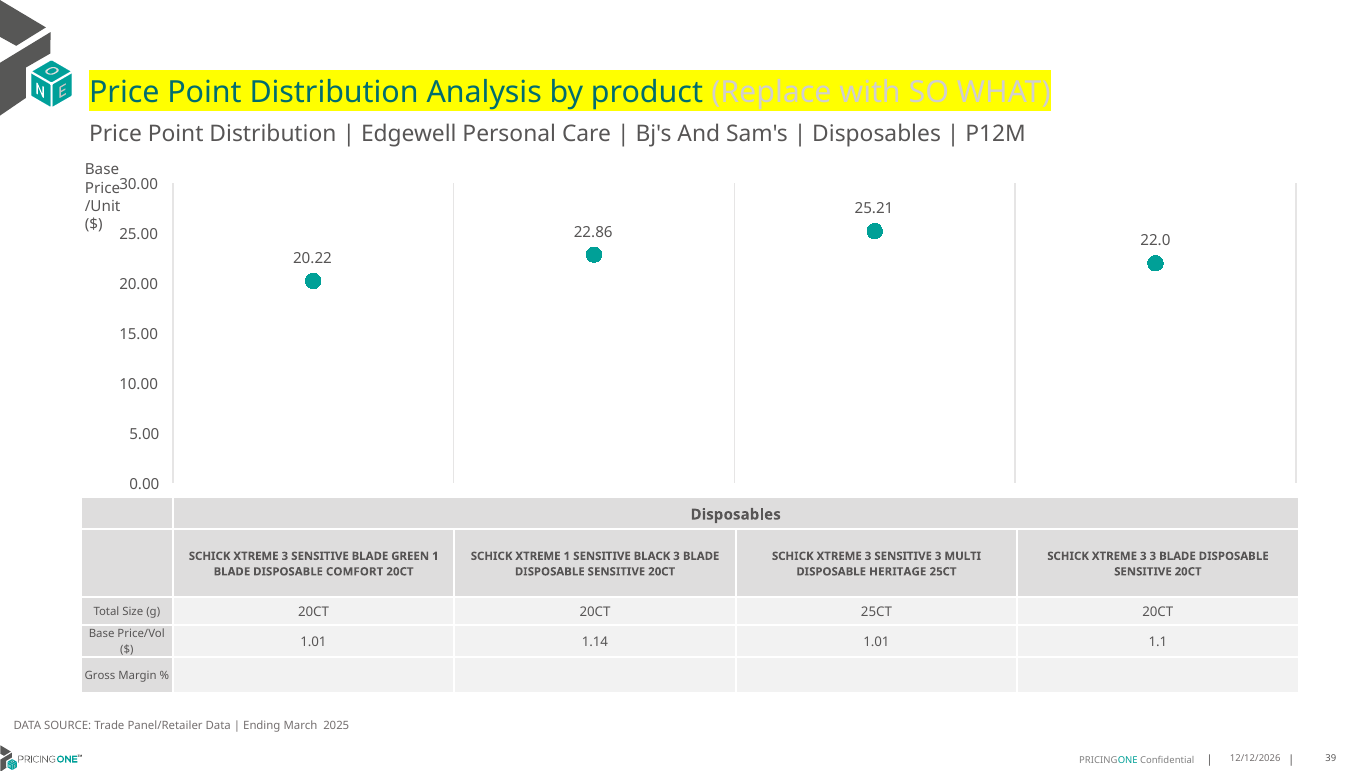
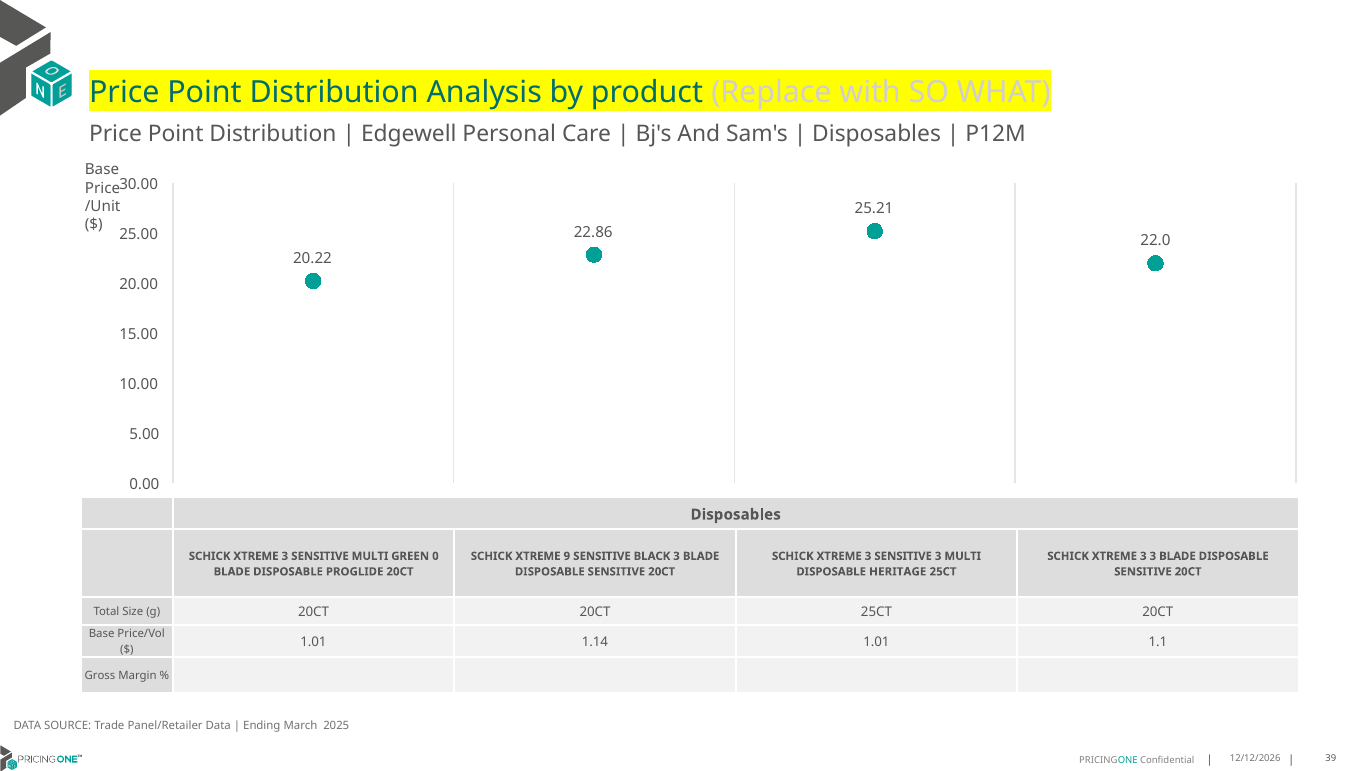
SENSITIVE BLADE: BLADE -> MULTI (370, 556)
GREEN 1: 1 -> 0 (435, 556)
XTREME 1: 1 -> 9 (567, 556)
COMFORT: COMFORT -> PROGLIDE (355, 571)
